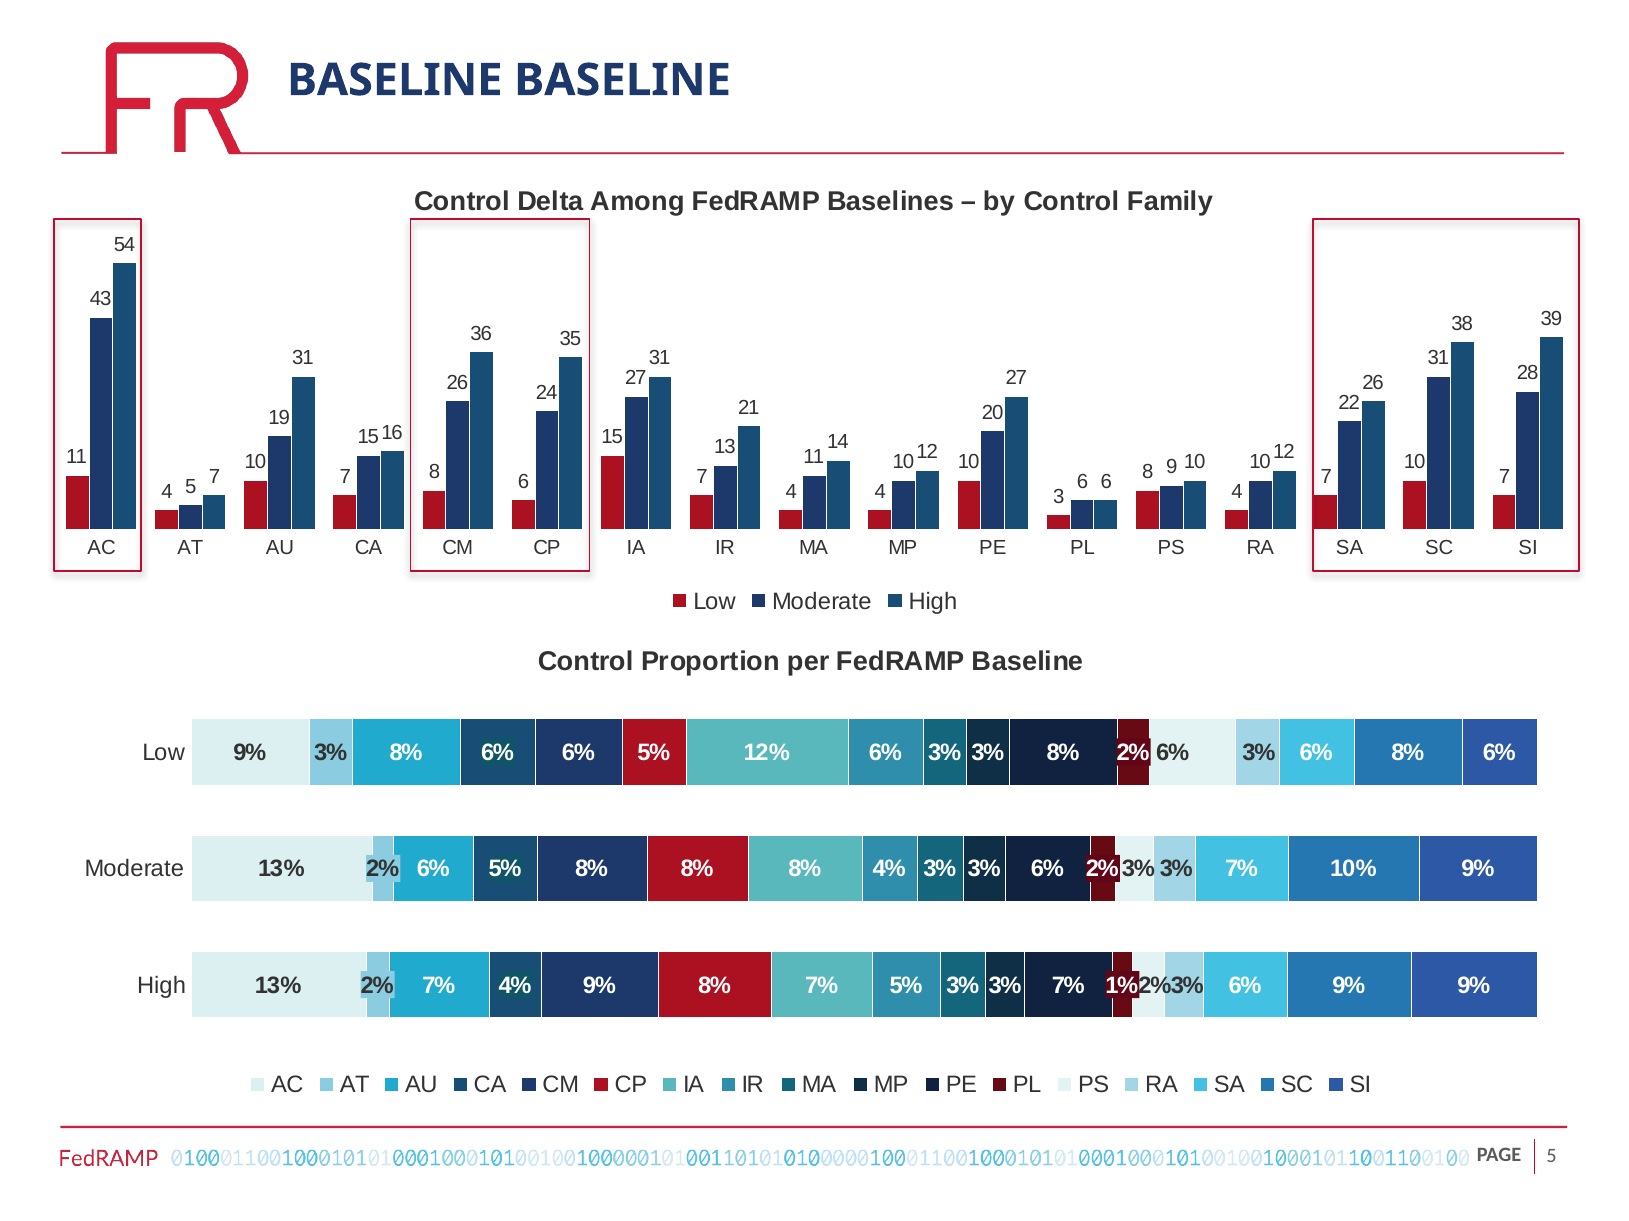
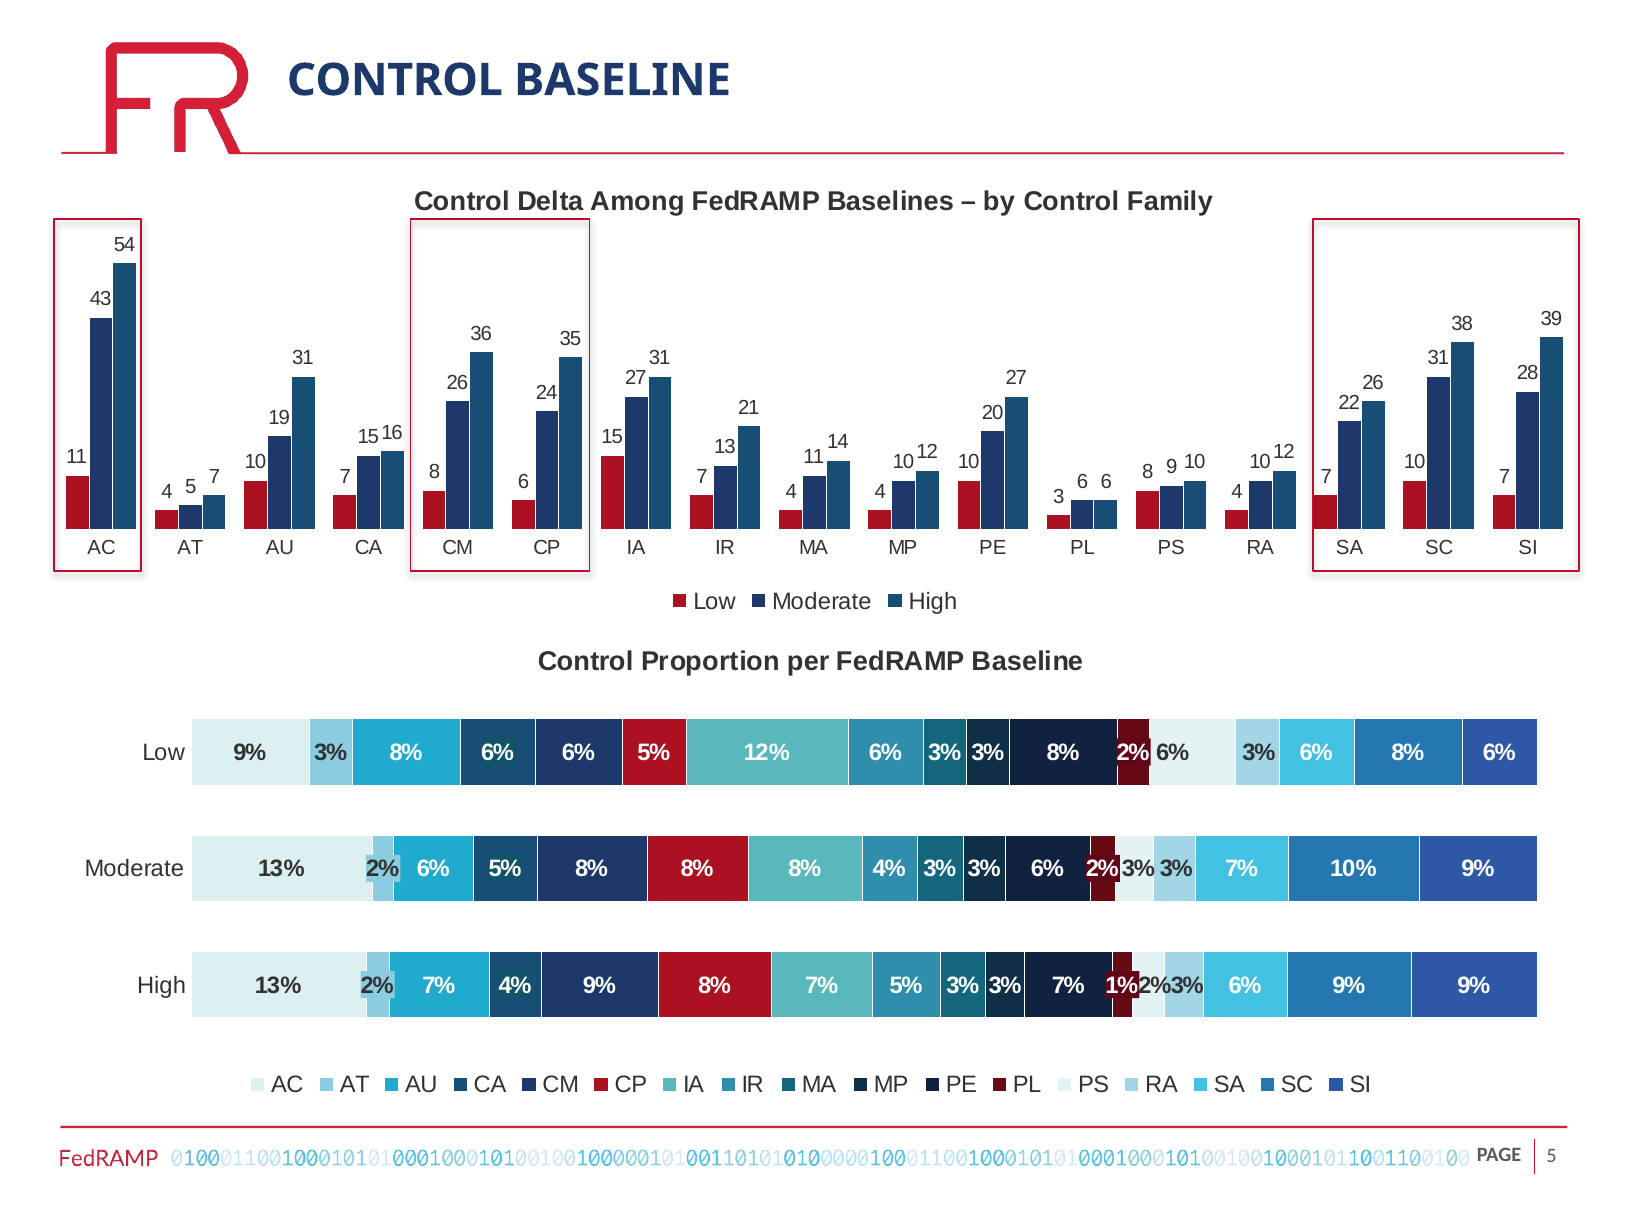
BASELINE: BASELINE -> CONTROL (395, 80)
